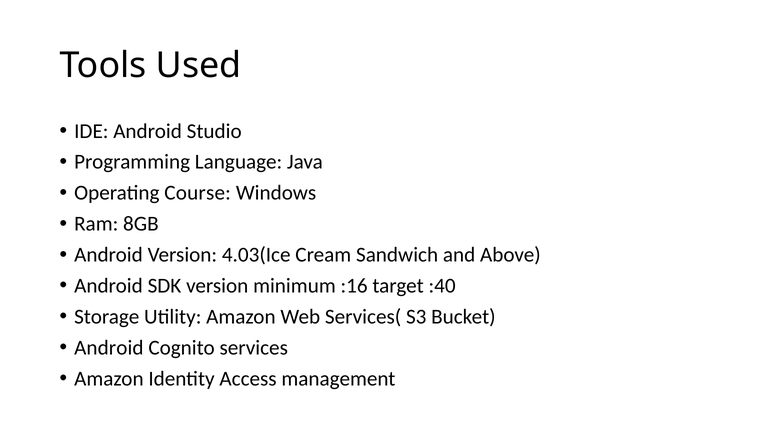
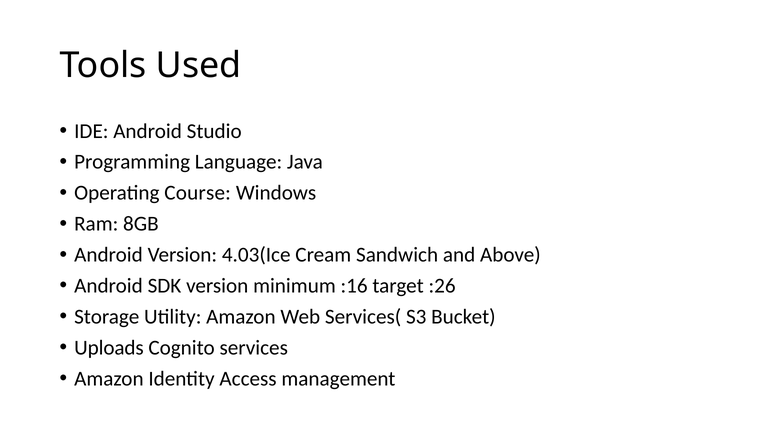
:40: :40 -> :26 (442, 286)
Android: Android -> Uploads (109, 348)
